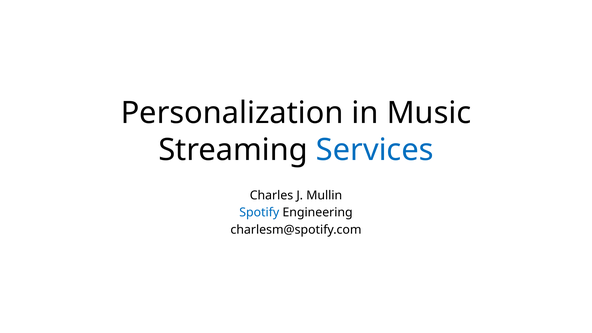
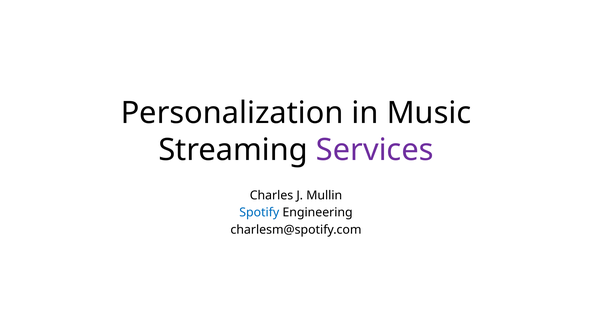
Services colour: blue -> purple (375, 150)
